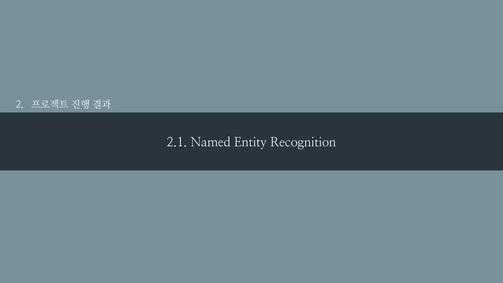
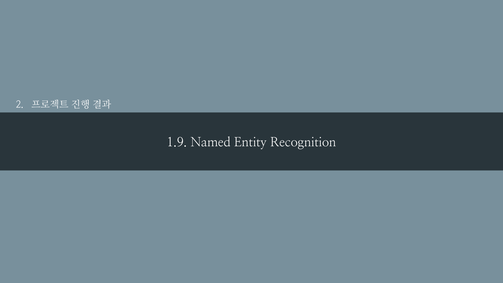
2.1: 2.1 -> 1.9 (177, 142)
